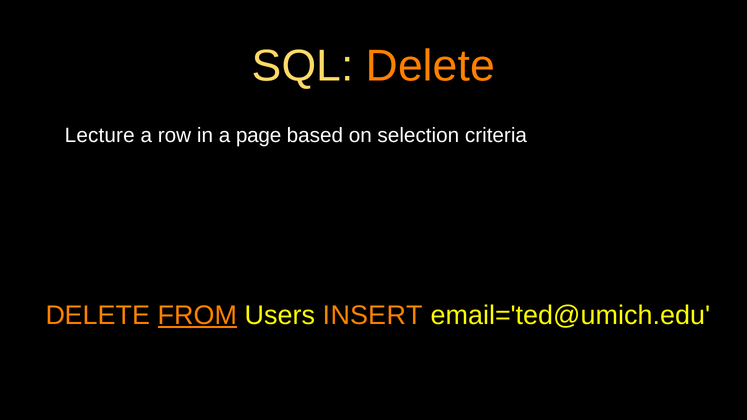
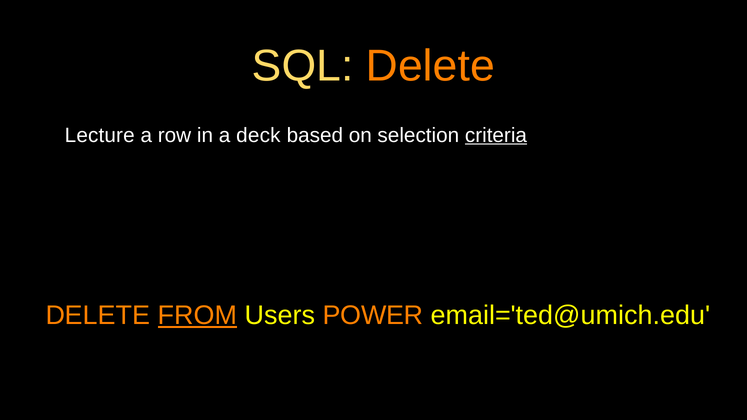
page: page -> deck (258, 135)
criteria underline: none -> present (496, 135)
INSERT: INSERT -> POWER (373, 316)
